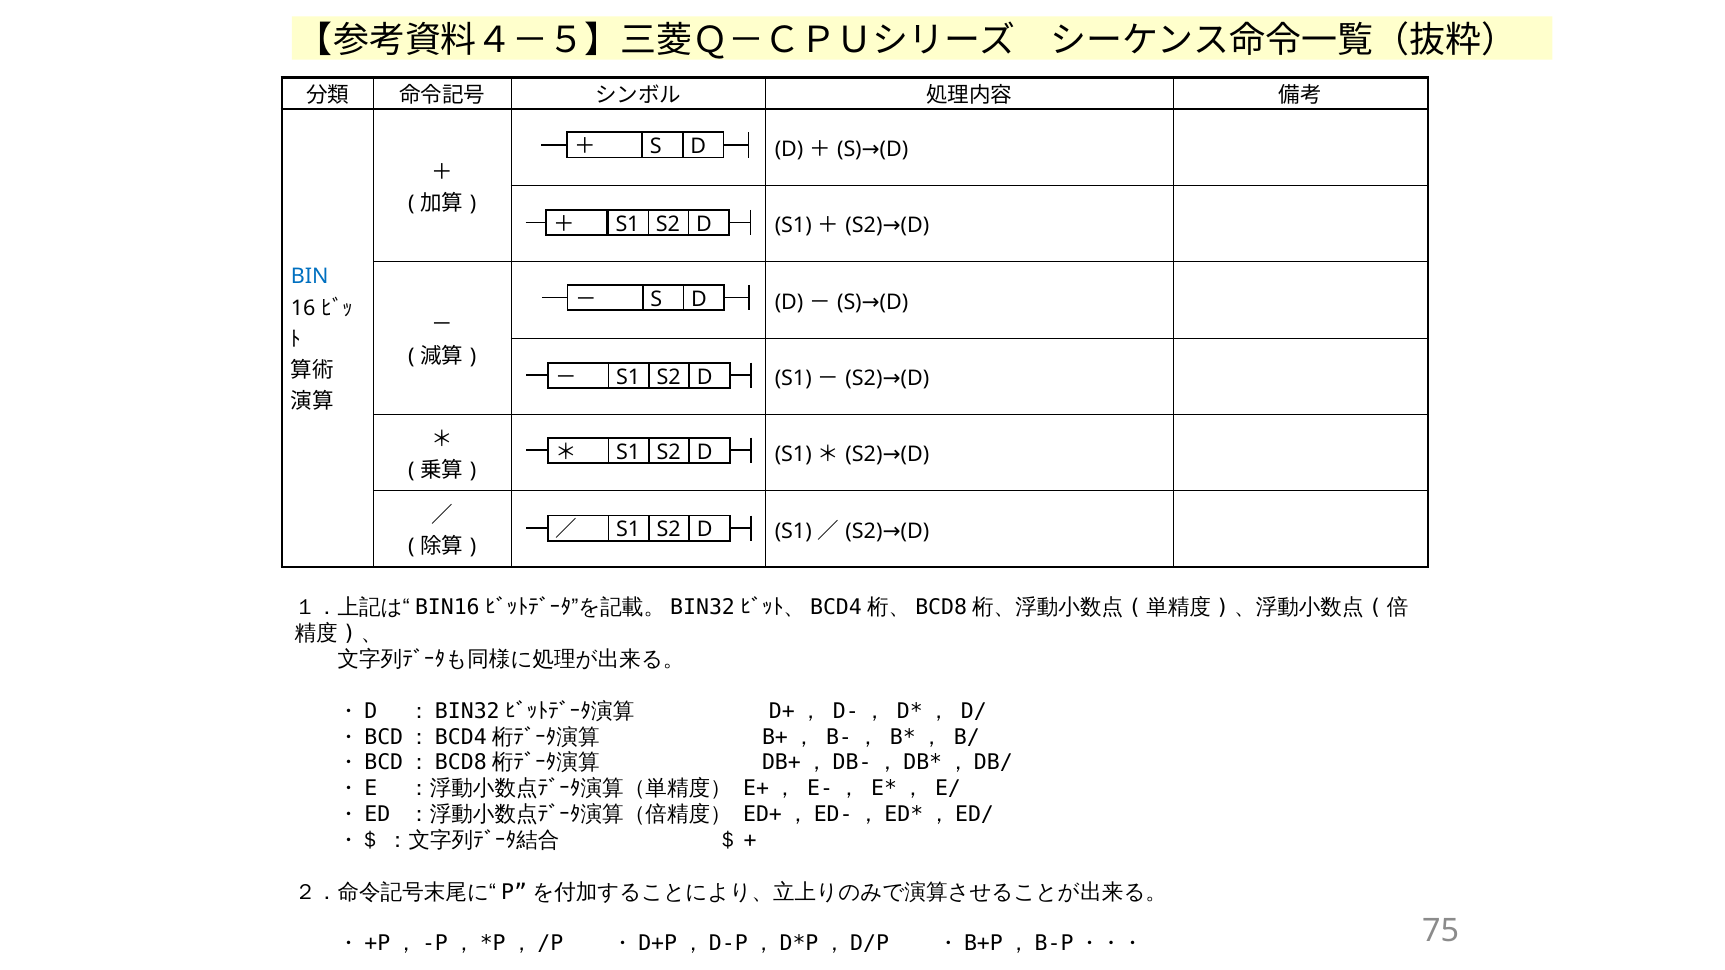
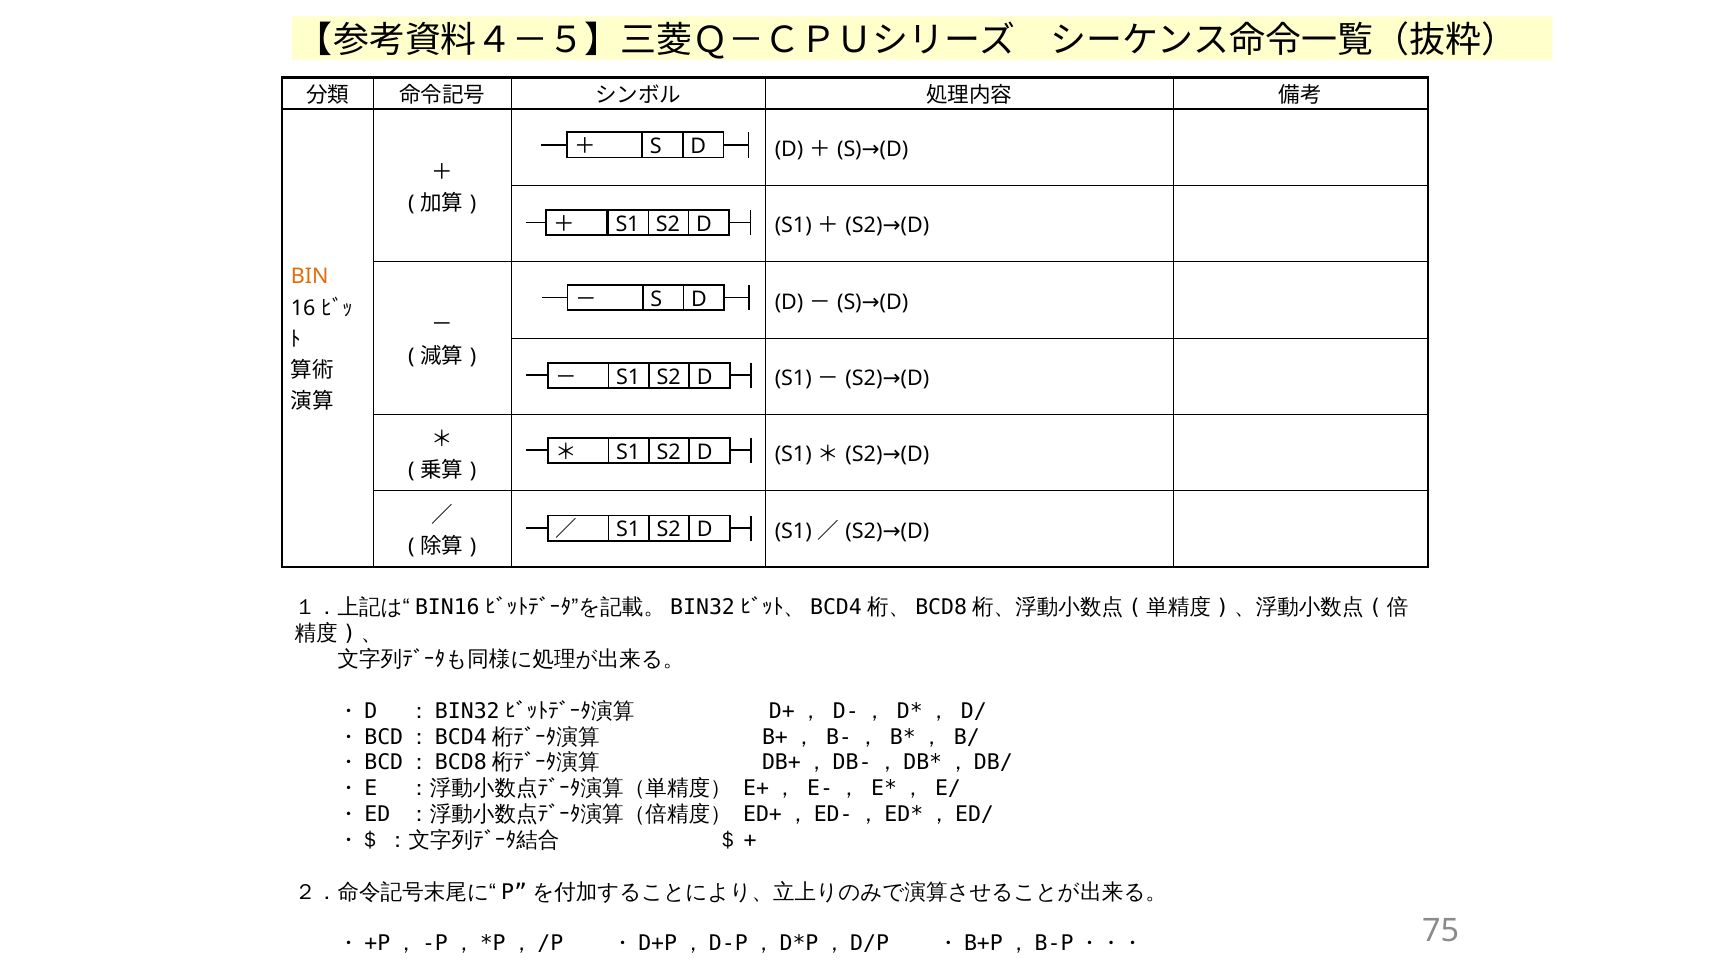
BIN colour: blue -> orange (310, 277)
